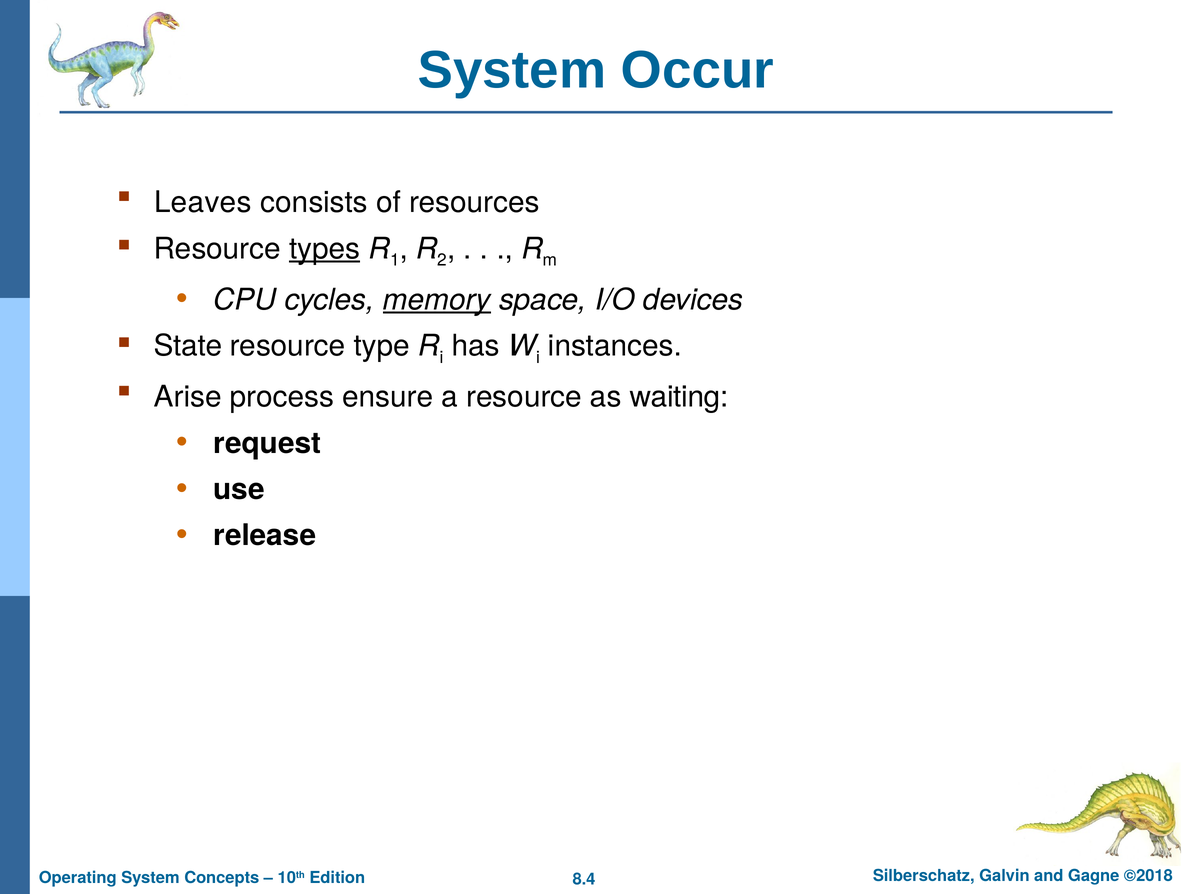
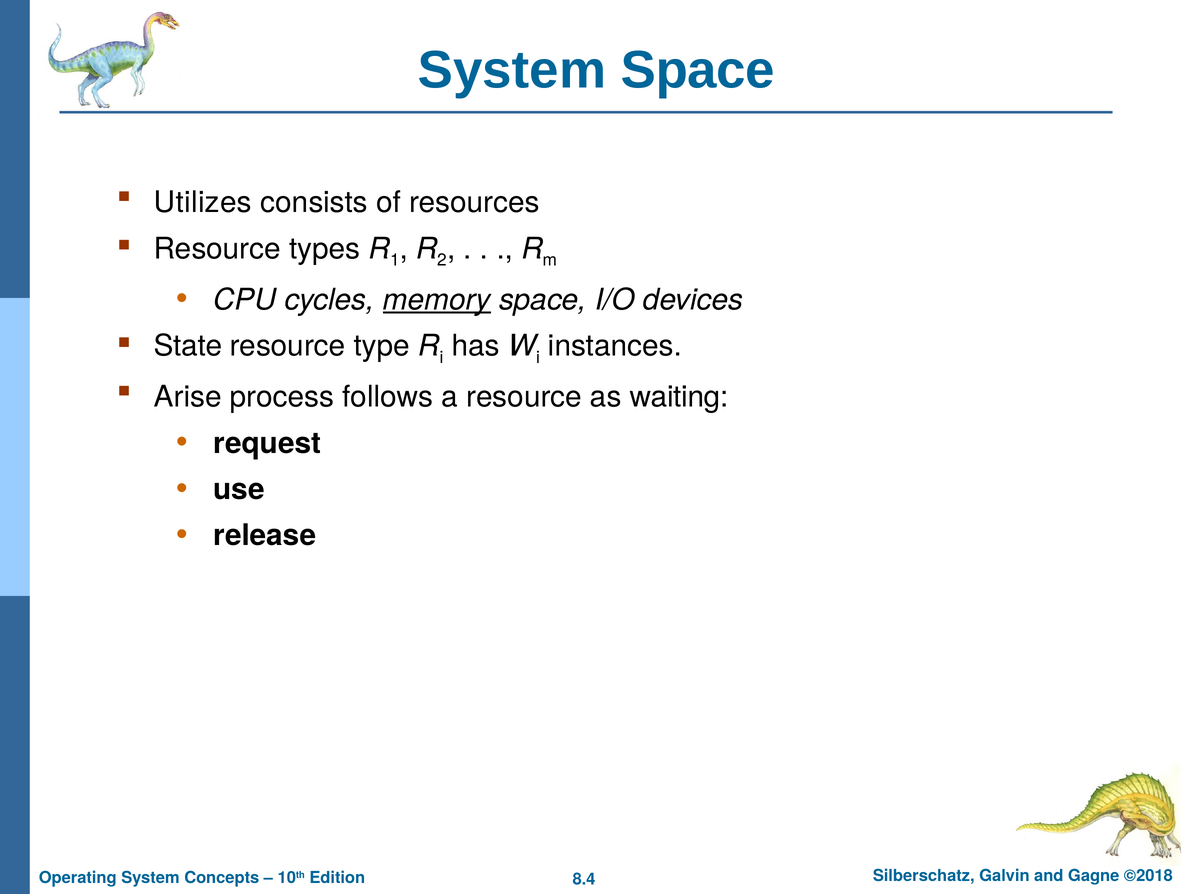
System Occur: Occur -> Space (698, 70)
Leaves: Leaves -> Utilizes (203, 203)
types underline: present -> none (325, 249)
ensure: ensure -> follows (388, 397)
